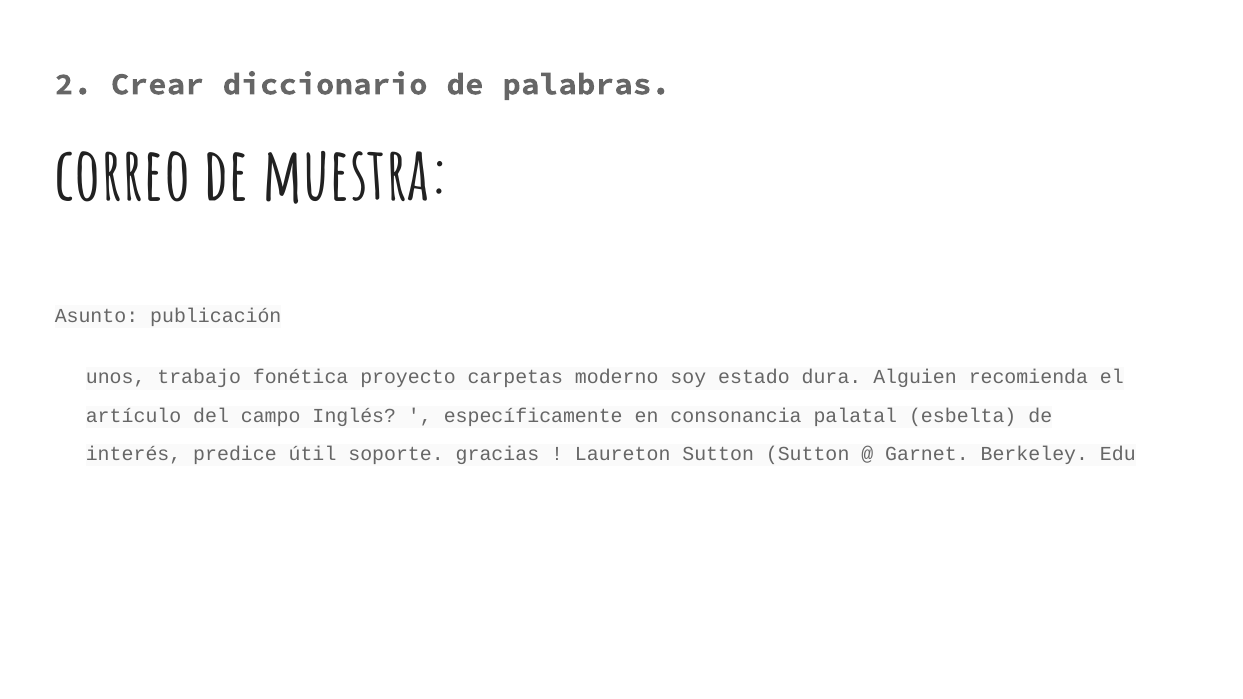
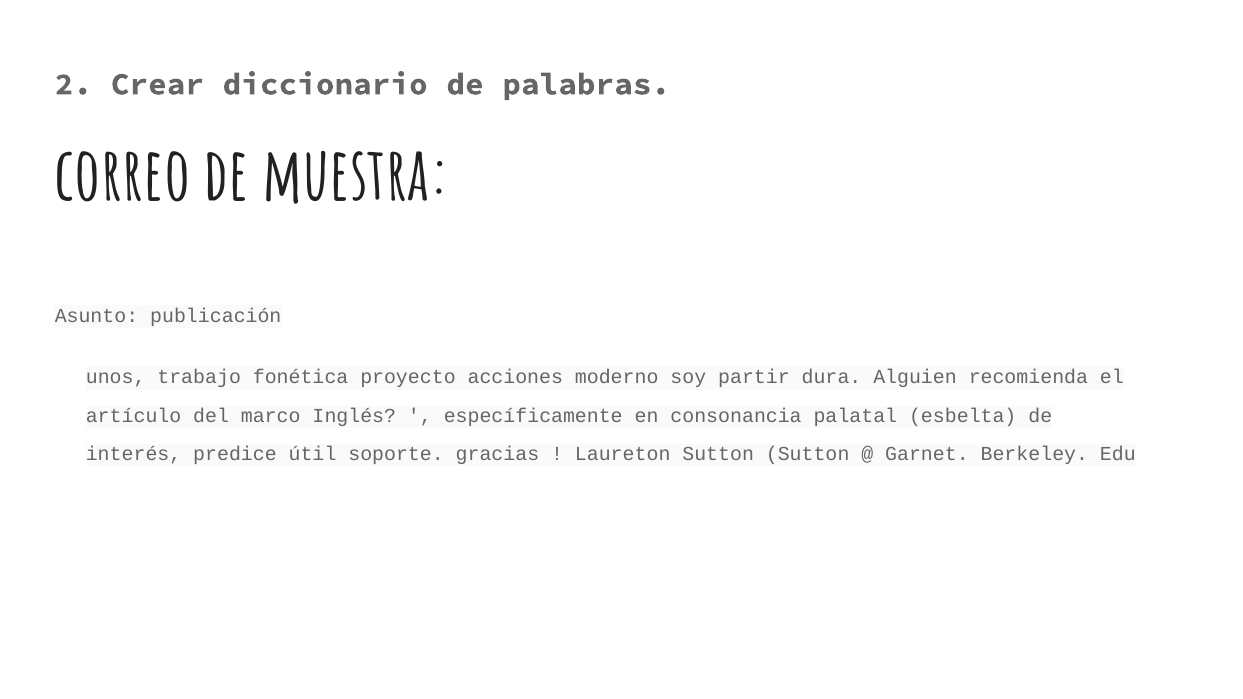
carpetas: carpetas -> acciones (515, 378)
estado: estado -> partir (754, 378)
campo: campo -> marco (271, 416)
